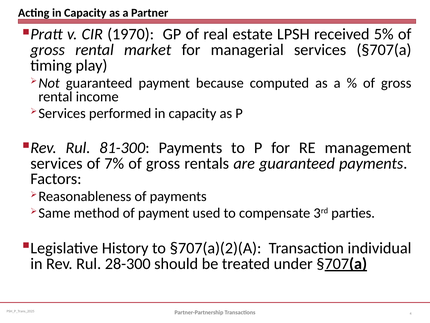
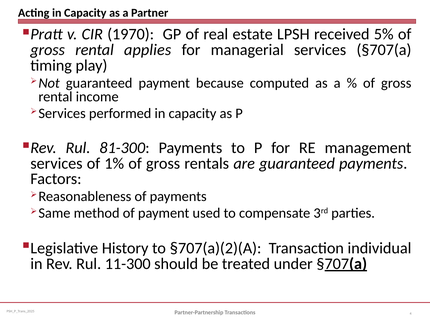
market: market -> applies (148, 50)
7%: 7% -> 1% (114, 163)
28-300: 28-300 -> 11-300 (128, 263)
